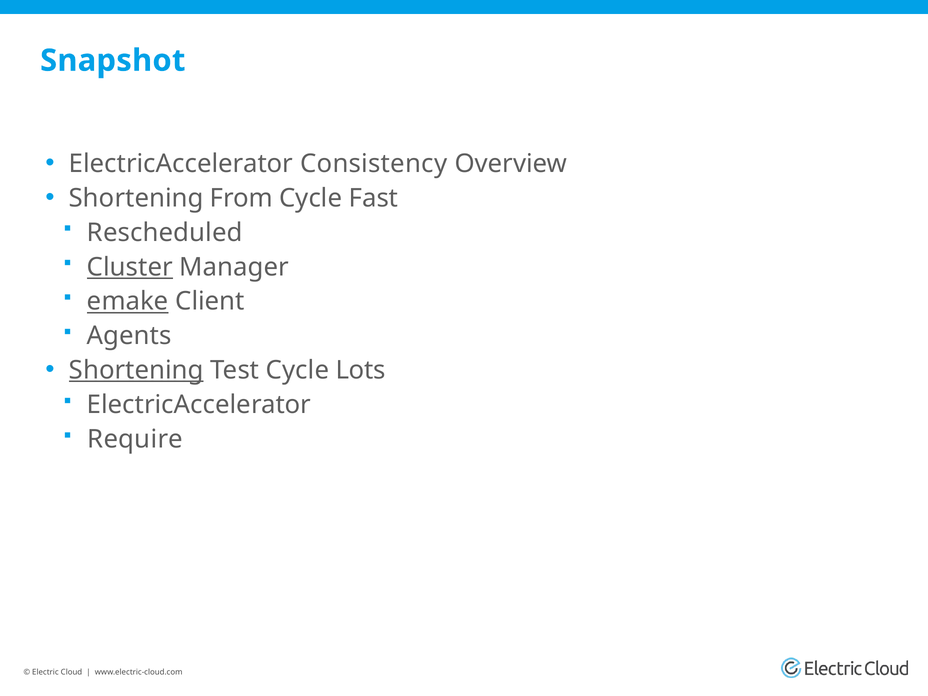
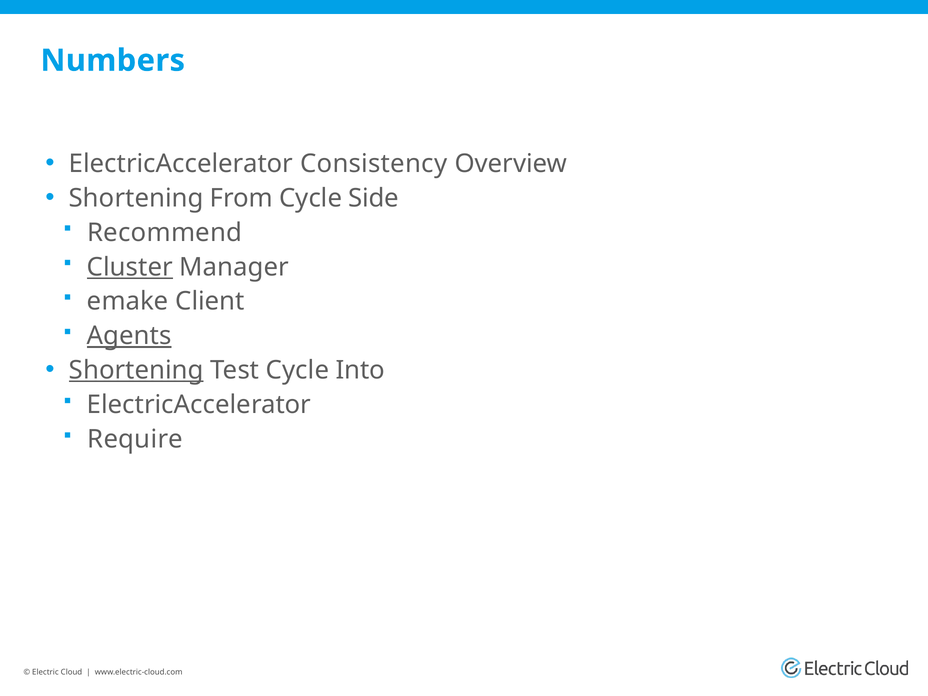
Snapshot: Snapshot -> Numbers (113, 61)
Fast: Fast -> Side (374, 198)
Rescheduled: Rescheduled -> Recommend (165, 233)
emake underline: present -> none (128, 301)
Agents underline: none -> present (129, 336)
Lots: Lots -> Into (360, 370)
